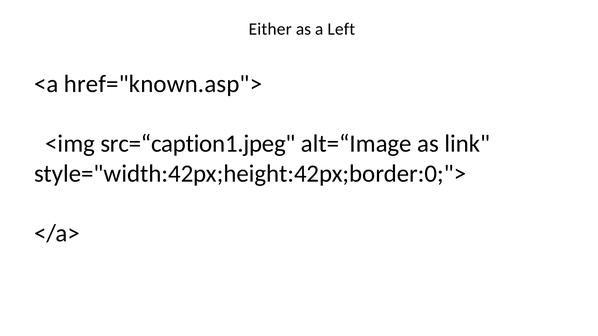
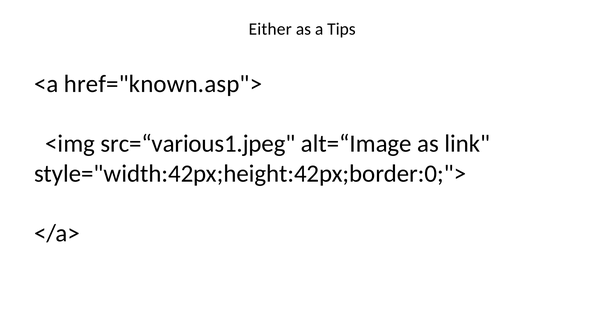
Left: Left -> Tips (341, 29)
src=“caption1.jpeg: src=“caption1.jpeg -> src=“various1.jpeg (198, 144)
